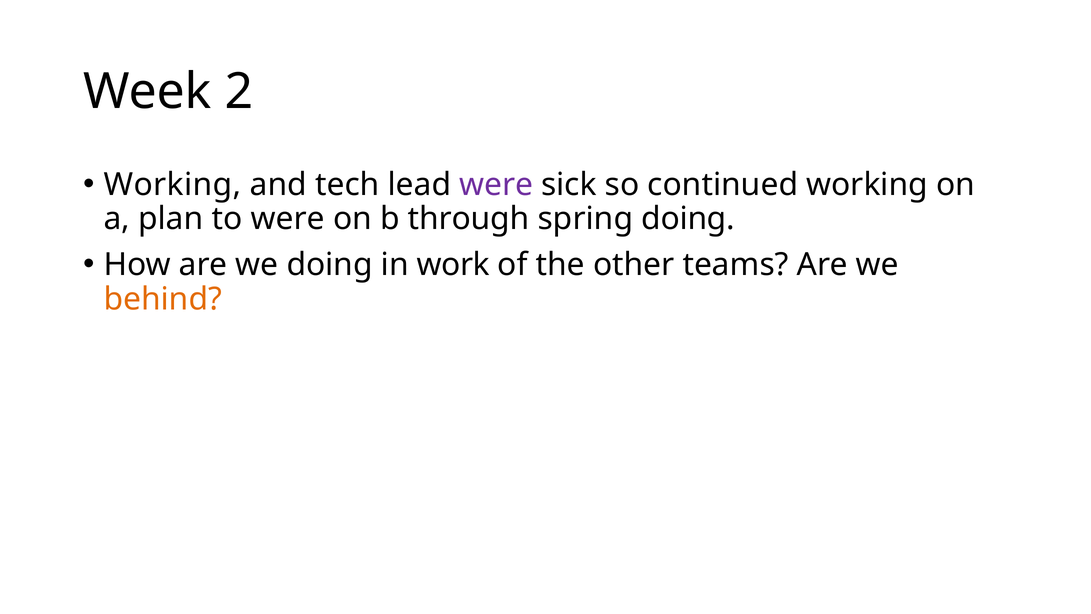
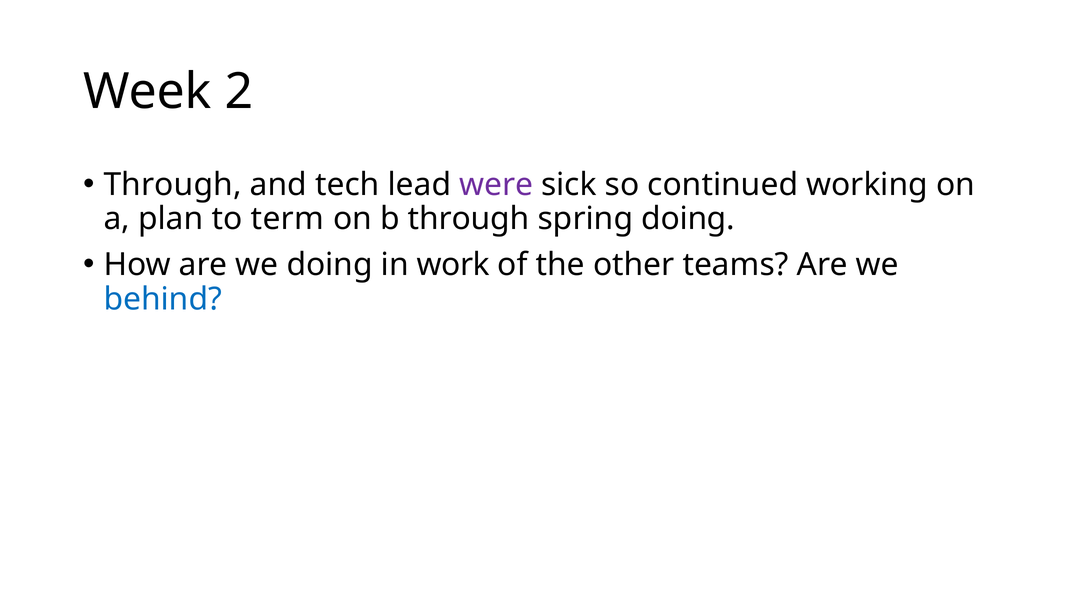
Working: Working -> Through (173, 184)
to were: were -> term (288, 219)
behind colour: orange -> blue (163, 299)
